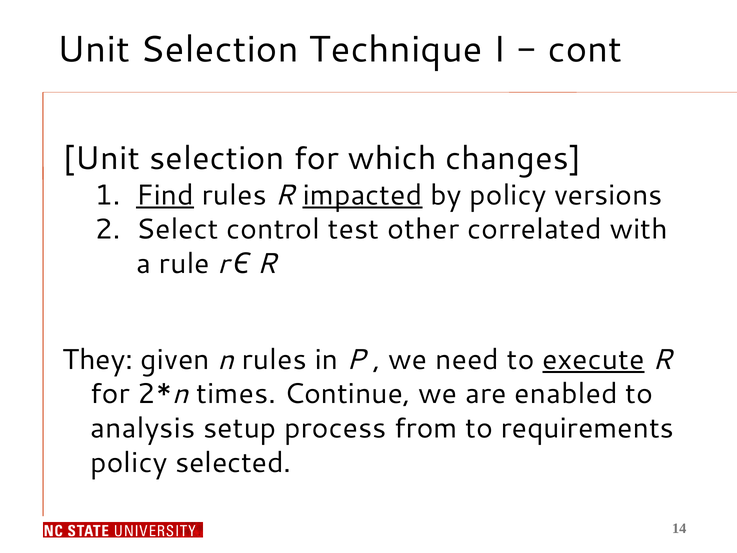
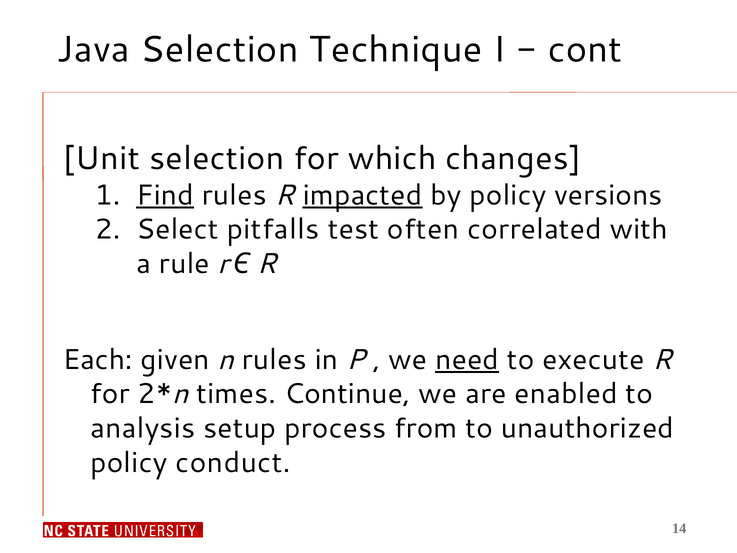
Unit: Unit -> Java (93, 49)
control: control -> pitfalls (273, 229)
other: other -> often (423, 229)
They: They -> Each (98, 359)
need underline: none -> present (467, 359)
execute underline: present -> none (593, 359)
requirements: requirements -> unauthorized (587, 428)
selected: selected -> conduct (233, 463)
